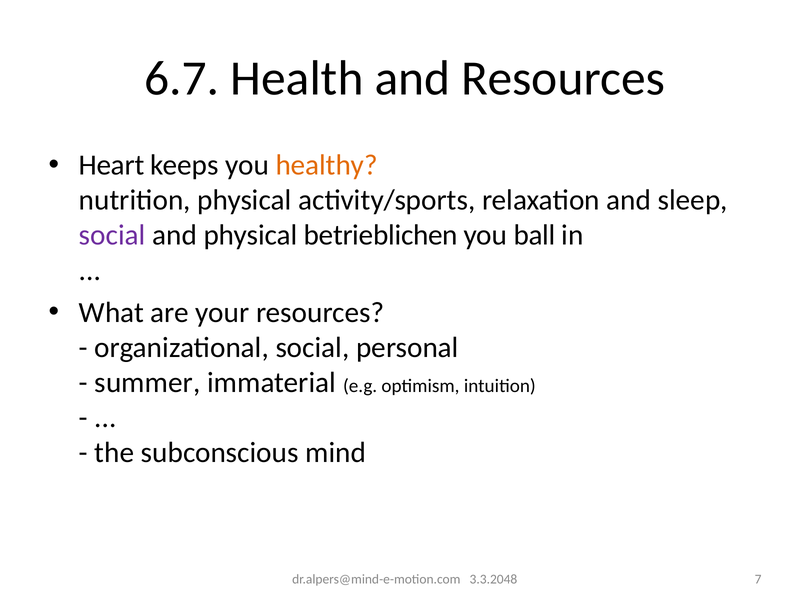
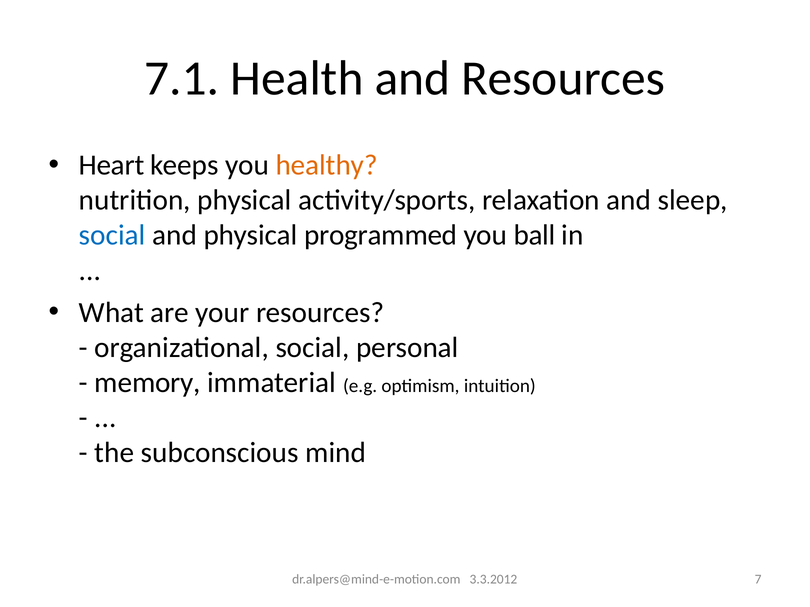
6.7: 6.7 -> 7.1 (182, 78)
social colour: purple -> blue (112, 236)
betrieblichen: betrieblichen -> programmed (381, 236)
summer: summer -> memory (148, 383)
3.3.2048: 3.3.2048 -> 3.3.2012 (493, 580)
